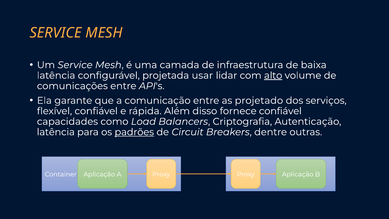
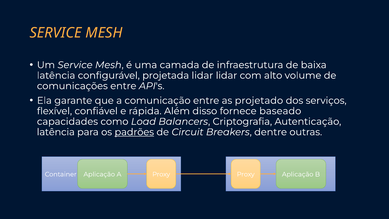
projetada usar: usar -> lidar (202, 75)
alto underline: present -> none (273, 75)
fornece confiável: confiável -> baseado (280, 111)
